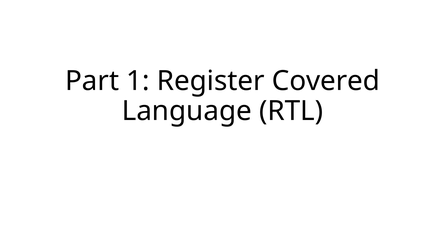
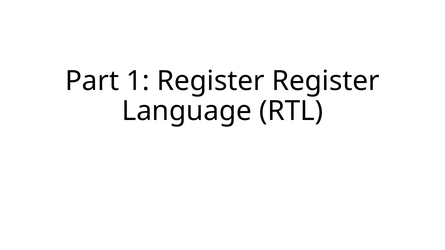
Register Covered: Covered -> Register (326, 81)
